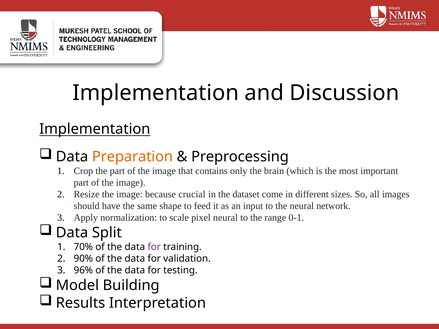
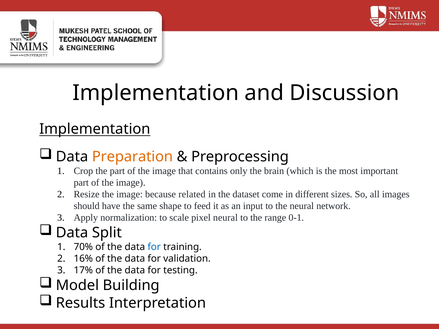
crucial: crucial -> related (192, 195)
for colour: purple -> blue (154, 247)
90%: 90% -> 16% (83, 259)
96%: 96% -> 17% (83, 271)
